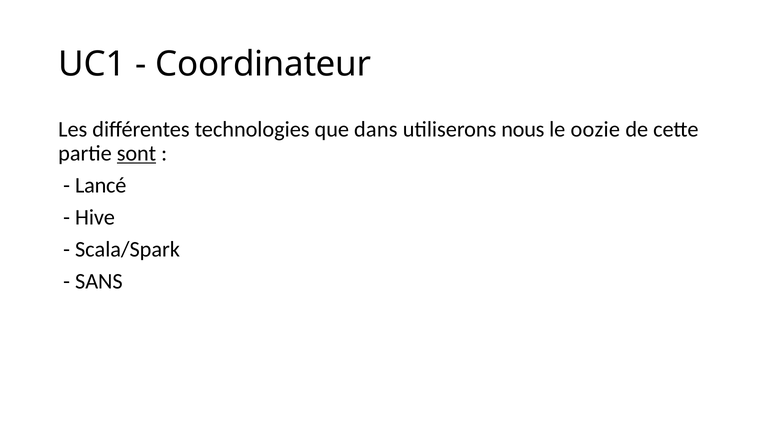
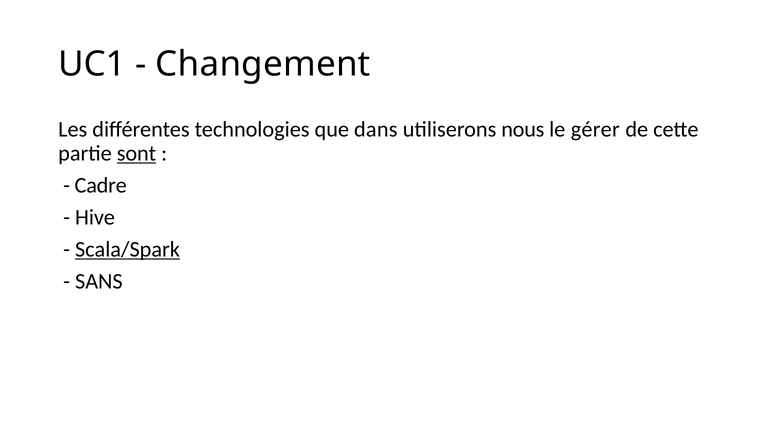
Coordinateur: Coordinateur -> Changement (263, 64)
oozie: oozie -> gérer (595, 129)
Lancé: Lancé -> Cadre (101, 185)
Scala/Spark underline: none -> present (127, 249)
